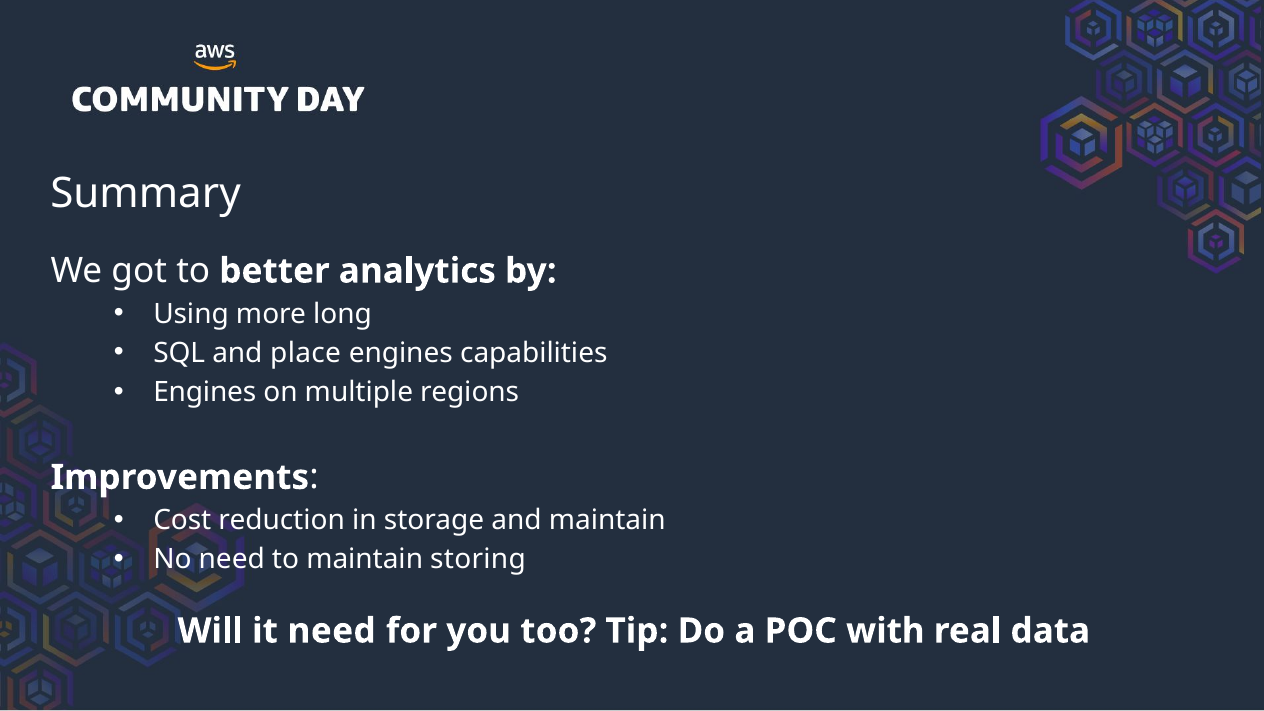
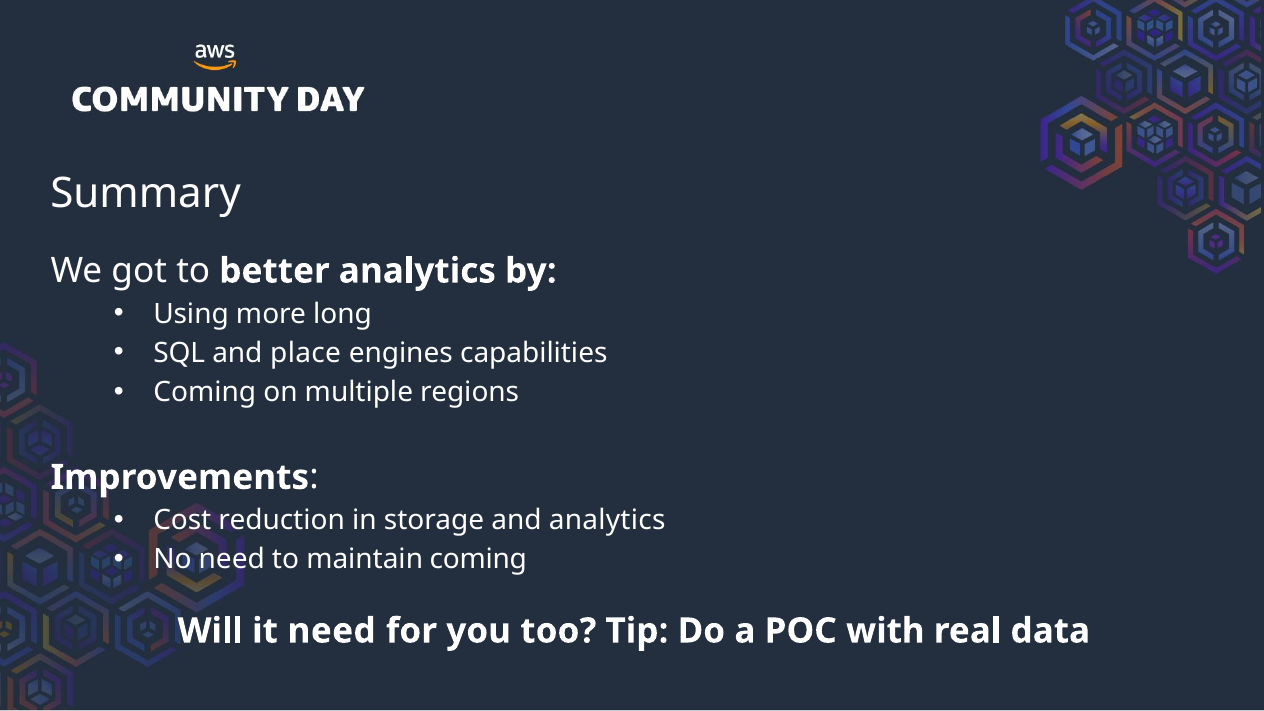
Engines: Engines -> Coming (205, 393)
and maintain: maintain -> analytics (607, 520)
maintain storing: storing -> coming (478, 560)
